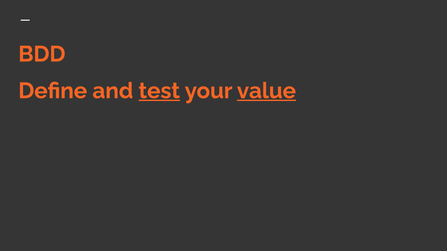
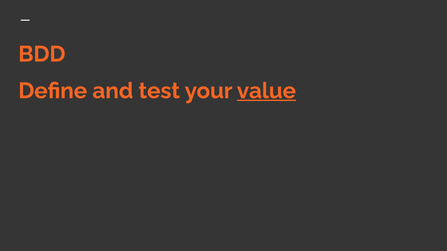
test underline: present -> none (159, 91)
